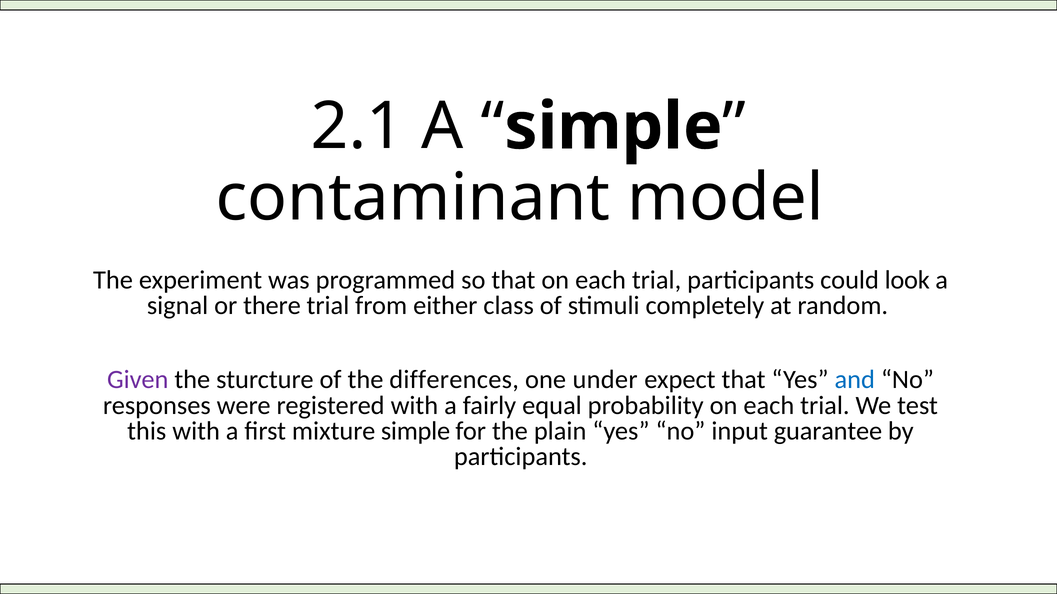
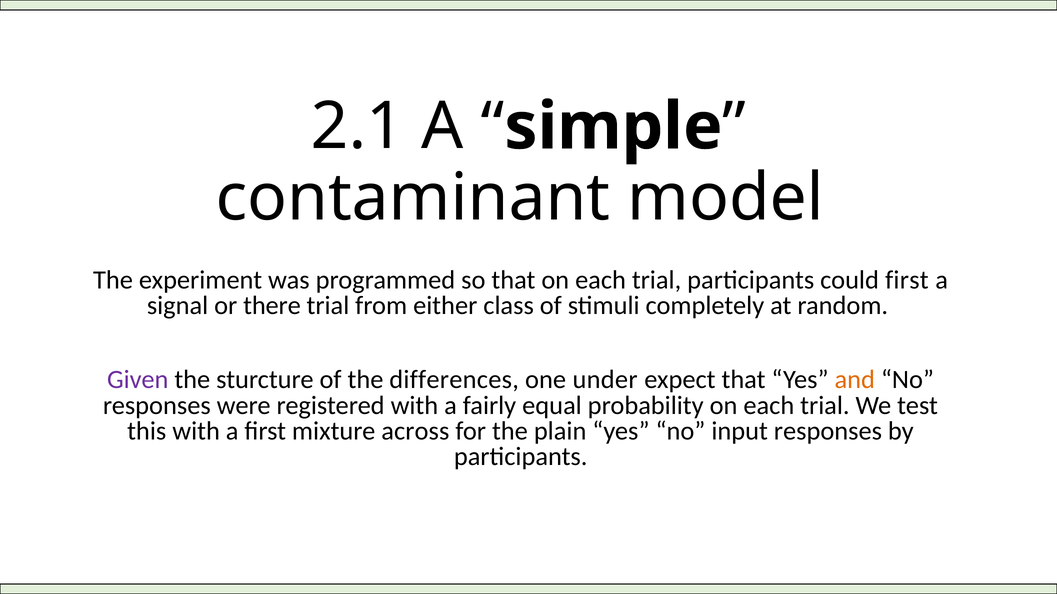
could look: look -> first (907, 280)
and colour: blue -> orange (855, 380)
mixture simple: simple -> across (415, 431)
input guarantee: guarantee -> responses (828, 431)
